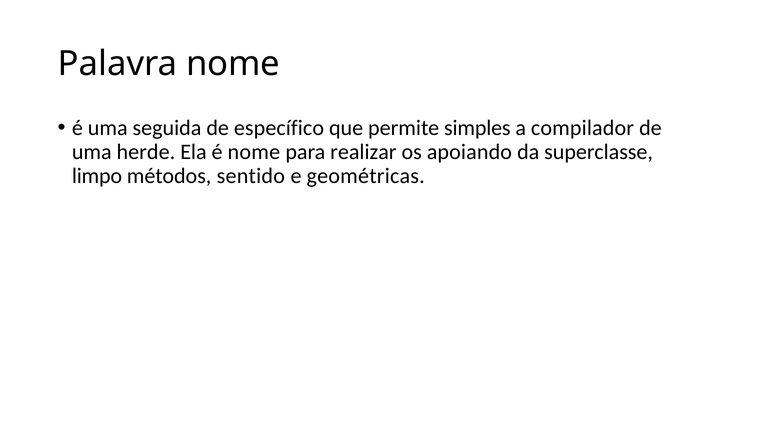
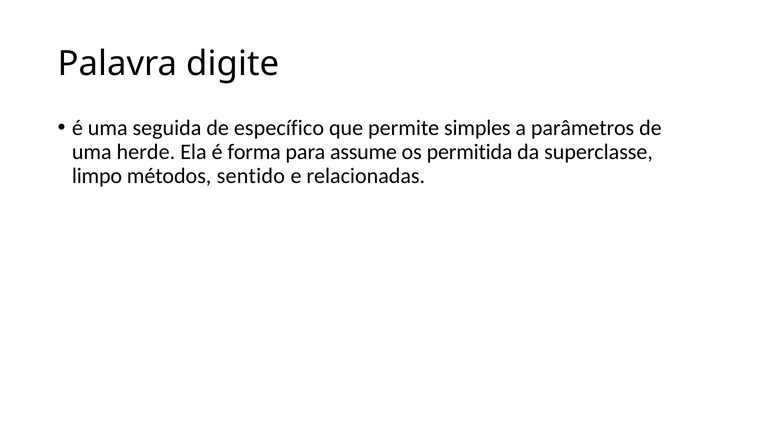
Palavra nome: nome -> digite (233, 64)
compilador: compilador -> parâmetros (583, 128)
é nome: nome -> forma (254, 152)
realizar: realizar -> assume (363, 152)
apoiando: apoiando -> permitida (470, 152)
geométricas: geométricas -> relacionadas (366, 176)
